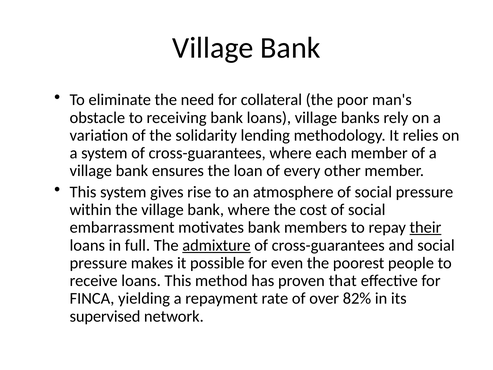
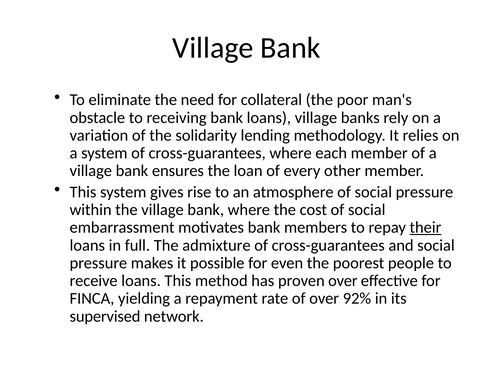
admixture underline: present -> none (216, 245)
proven that: that -> over (343, 281)
82%: 82% -> 92% (357, 298)
